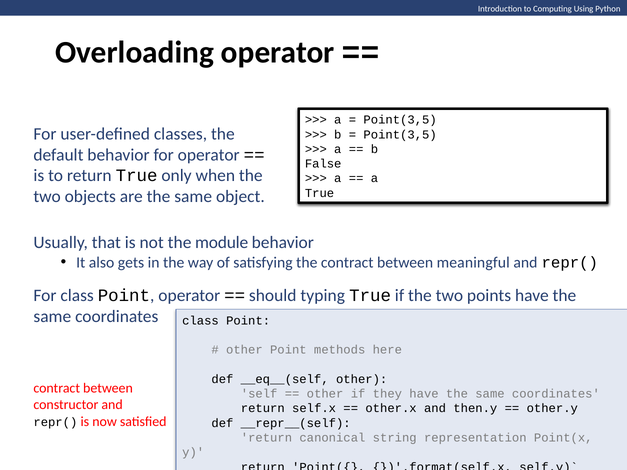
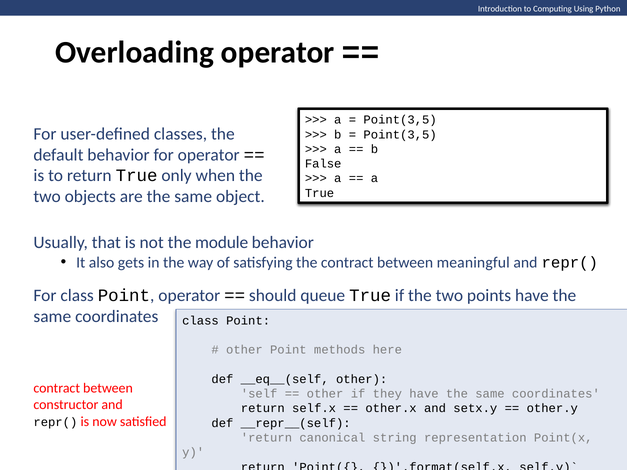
typing: typing -> queue (323, 296)
then.y: then.y -> setx.y (475, 409)
